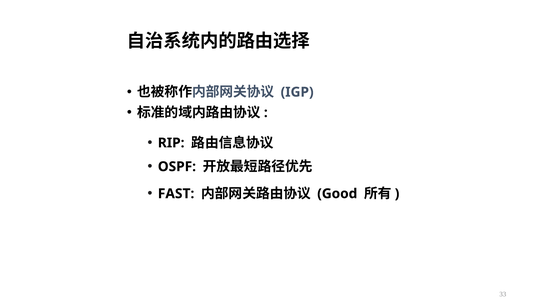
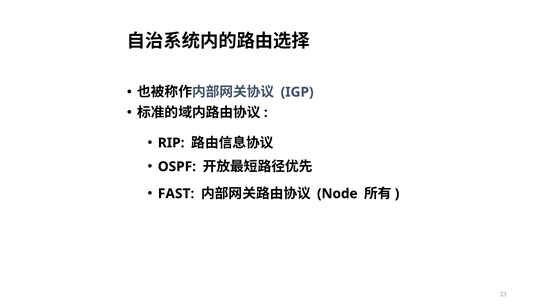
Good: Good -> Node (337, 194)
